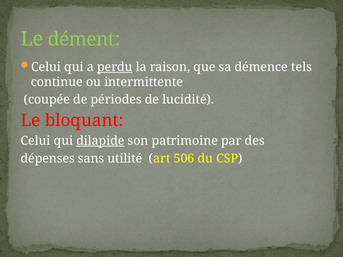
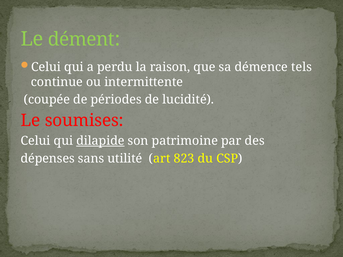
perdu underline: present -> none (115, 67)
bloquant: bloquant -> soumises (84, 121)
506: 506 -> 823 (184, 159)
